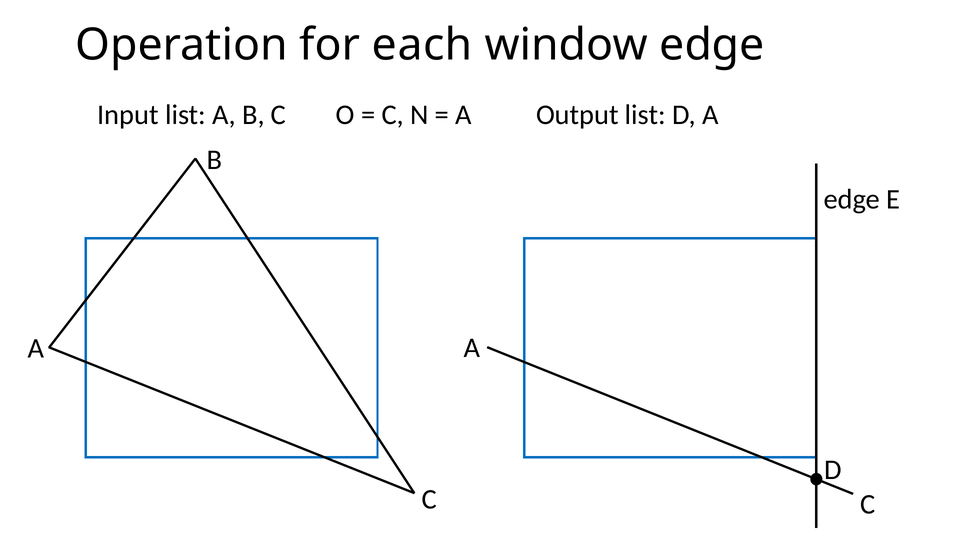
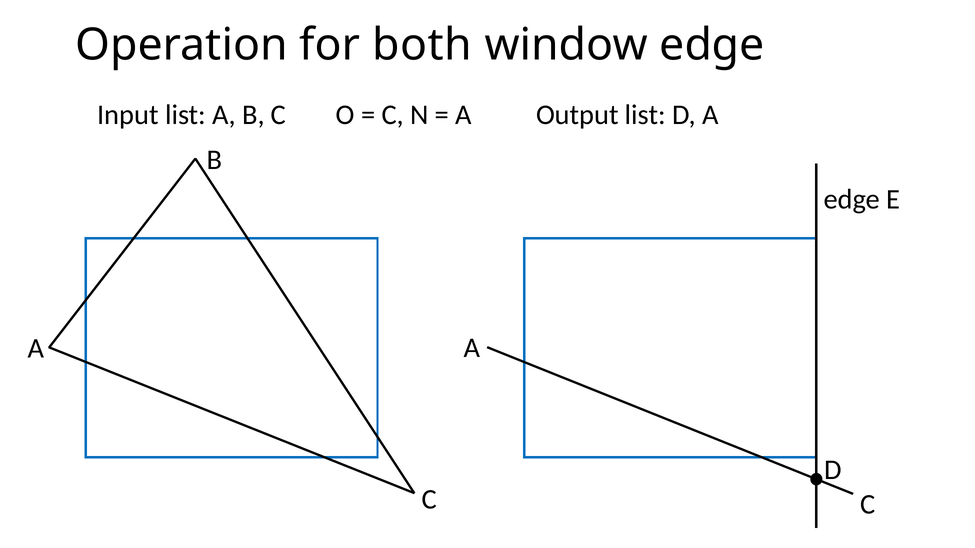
each: each -> both (422, 45)
